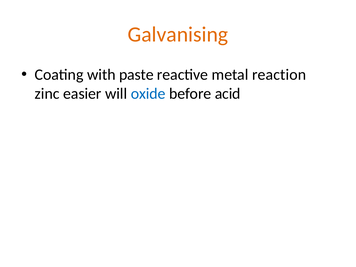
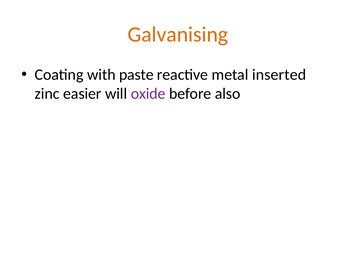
reaction: reaction -> inserted (279, 75)
oxide colour: blue -> purple (148, 94)
acid: acid -> also (228, 94)
